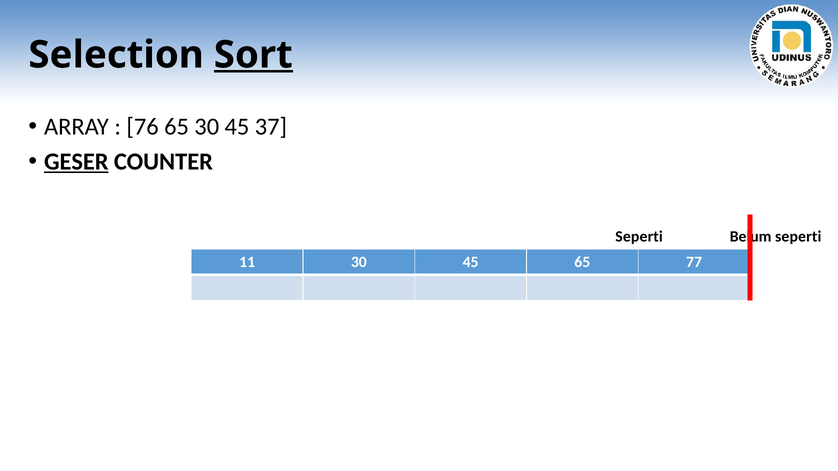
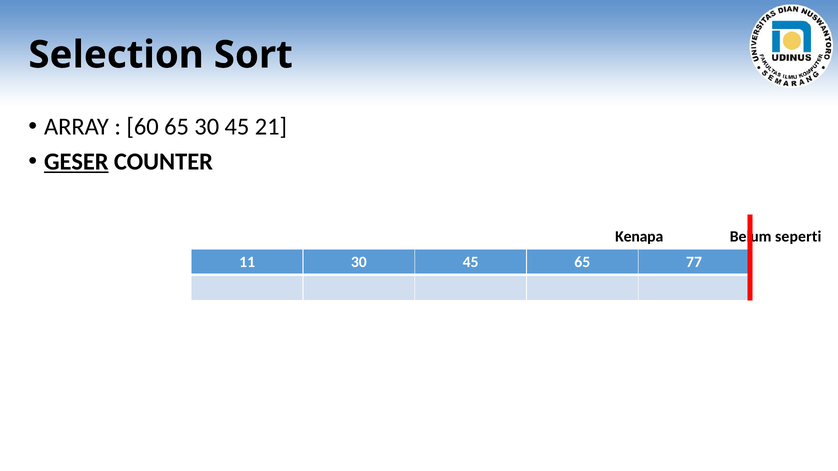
Sort underline: present -> none (253, 55)
76: 76 -> 60 (143, 127)
37: 37 -> 21 (271, 127)
Seperti: Seperti -> Kenapa (639, 237)
